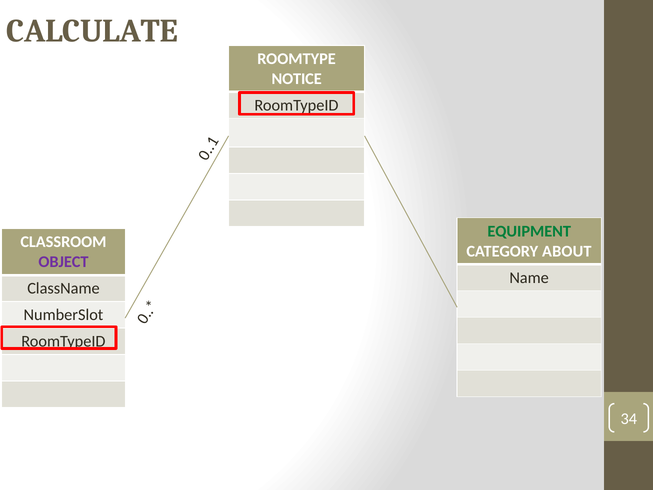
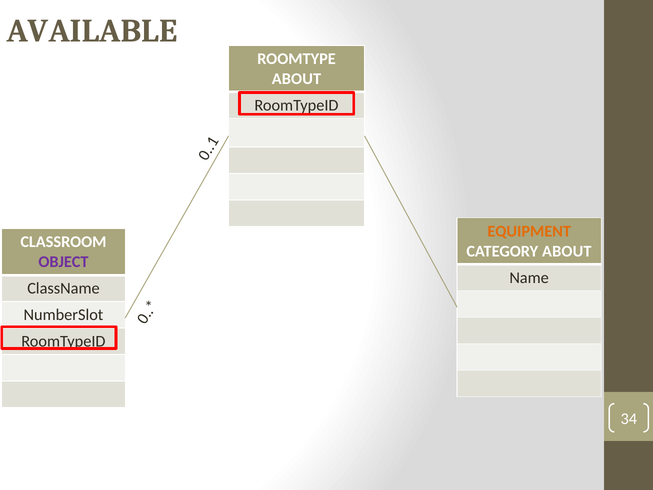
CALCULATE: CALCULATE -> AVAILABLE (92, 31)
NOTICE: NOTICE -> ABOUT (296, 79)
EQUIPMENT colour: green -> orange (529, 231)
